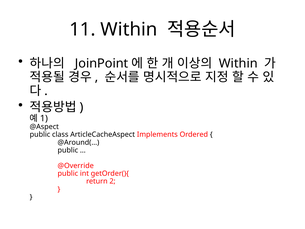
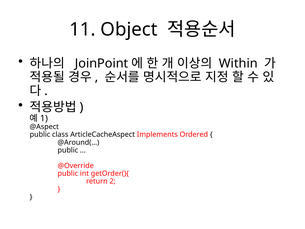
11 Within: Within -> Object (129, 30)
